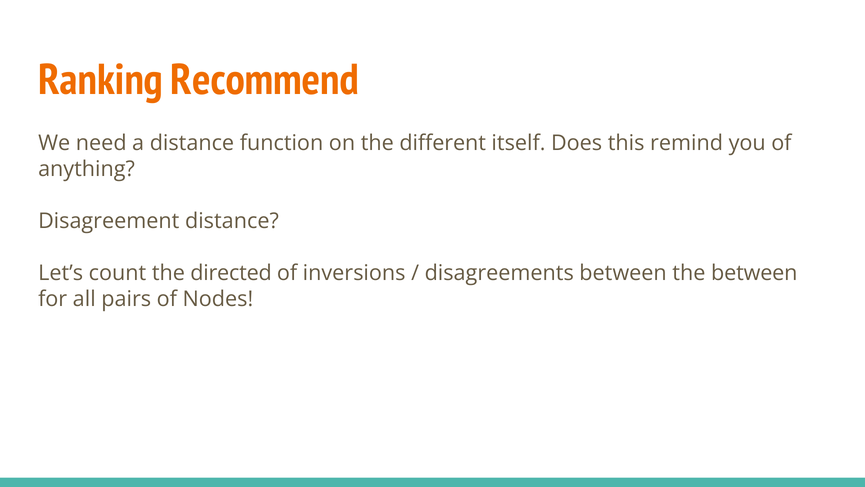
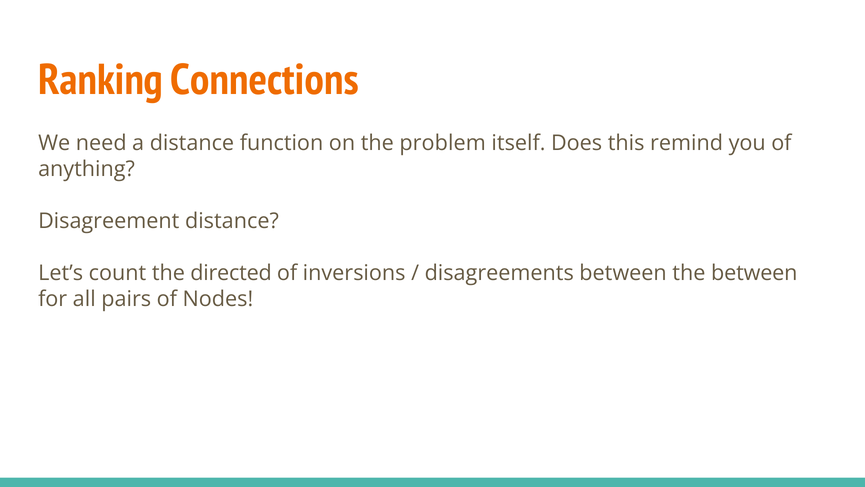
Recommend: Recommend -> Connections (265, 80)
different: different -> problem (443, 143)
